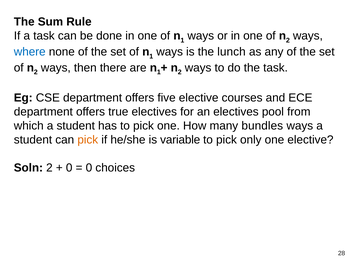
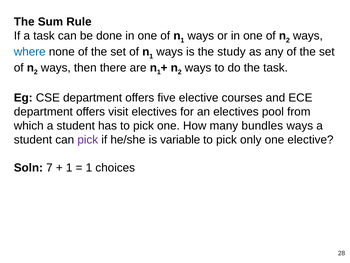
lunch: lunch -> study (231, 52)
true: true -> visit (118, 111)
pick colour: orange -> purple (88, 139)
Soln 2: 2 -> 7 (49, 167)
0: 0 -> 1 (69, 167)
0: 0 -> 1 (89, 167)
